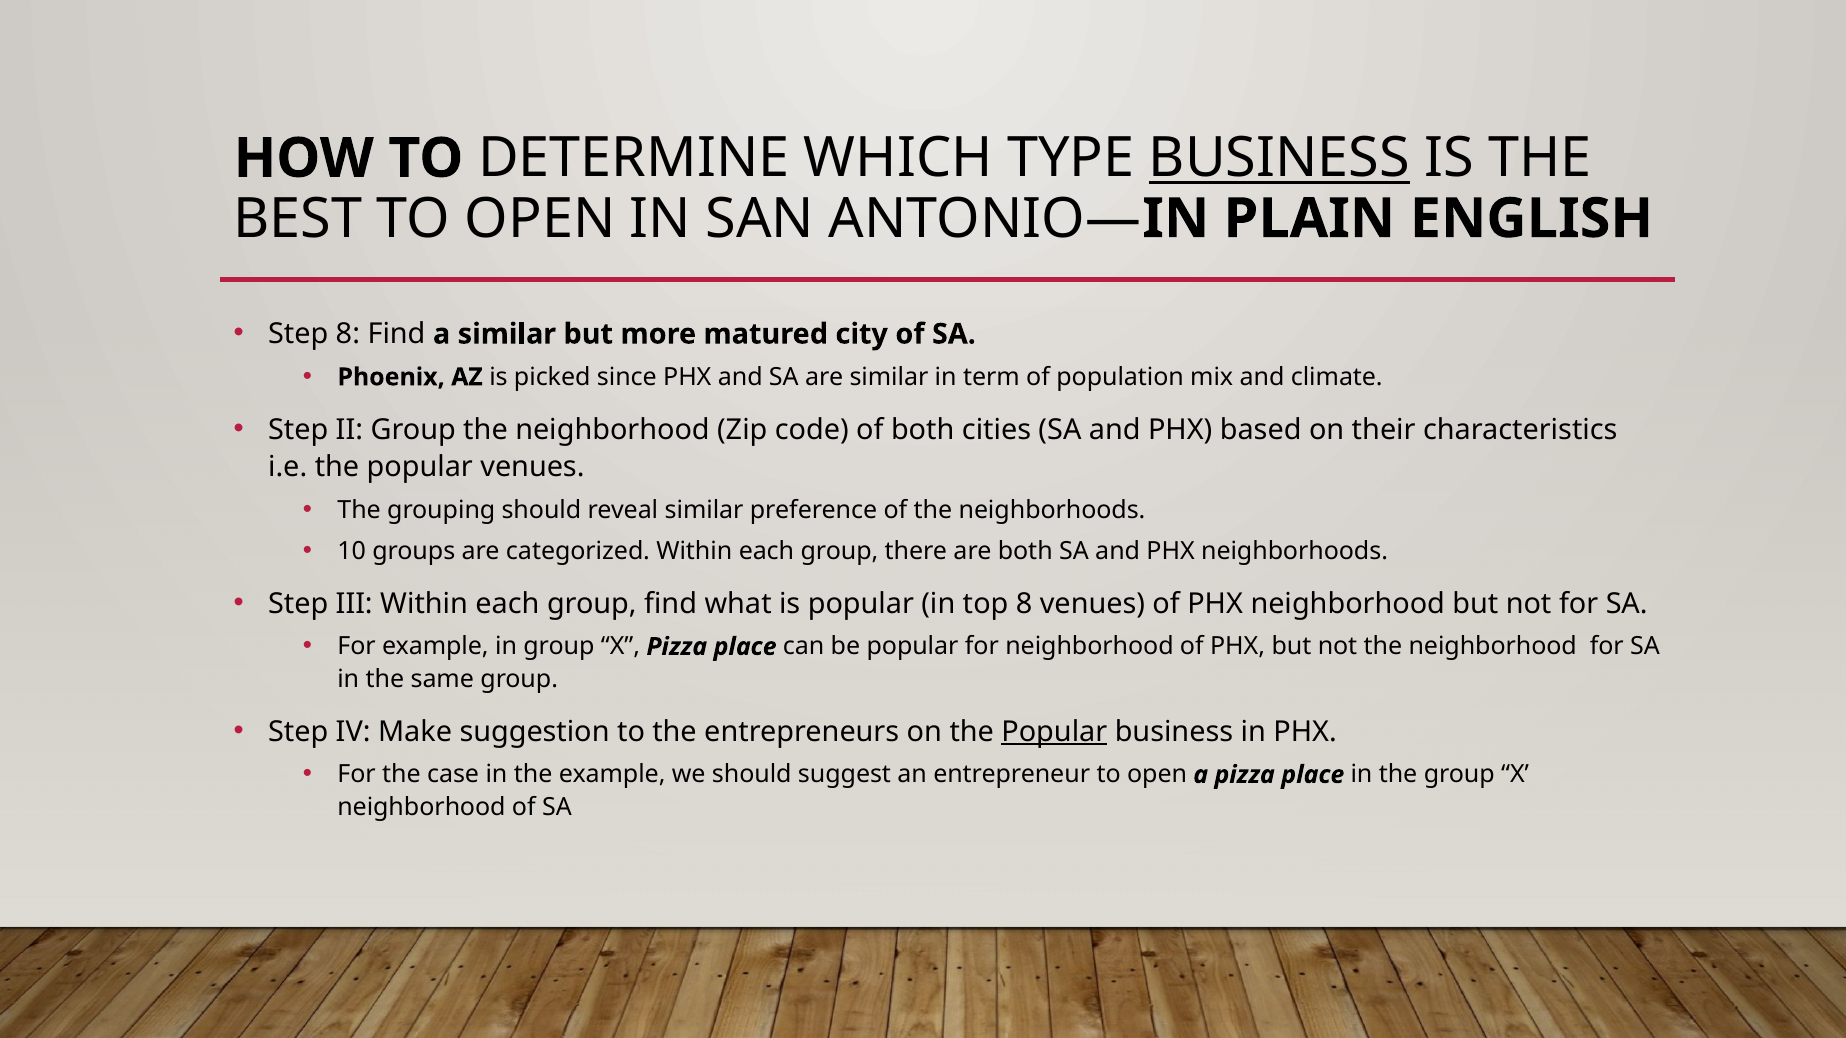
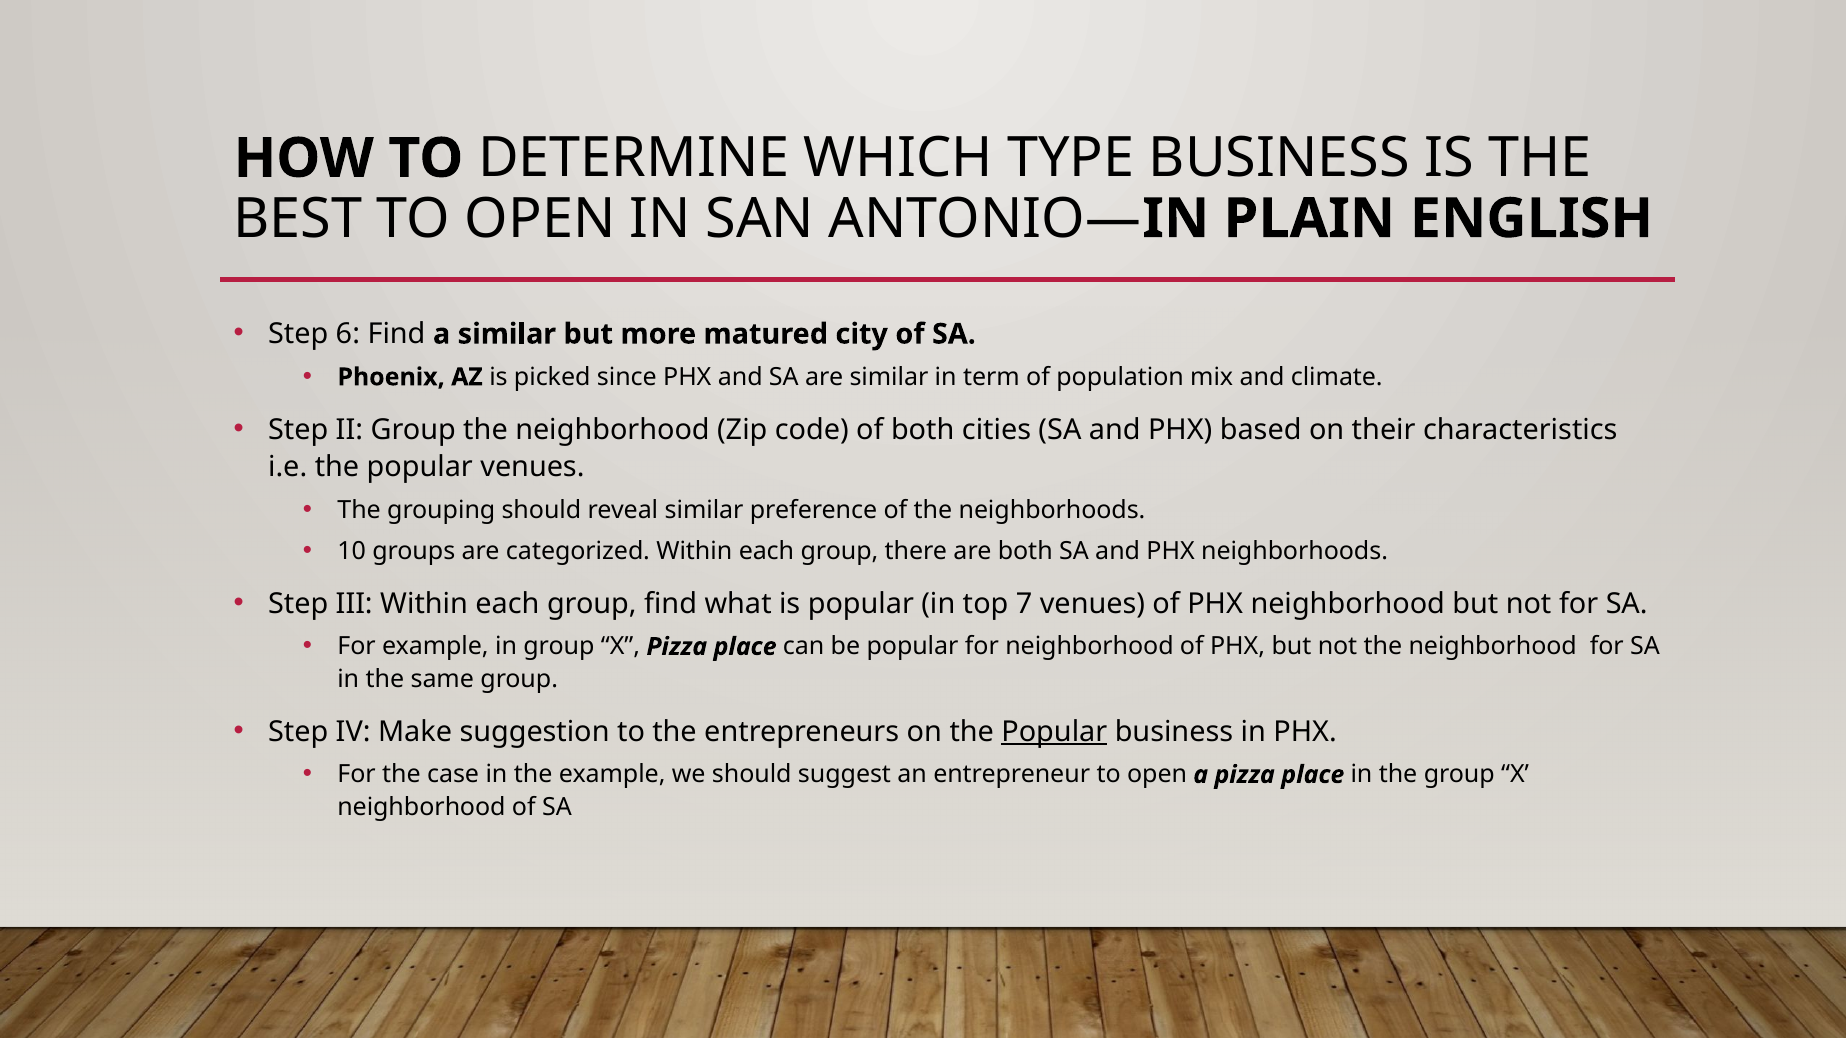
BUSINESS underline: present -> none (1279, 159)
Step 8: 8 -> 6 (348, 334)
top 8: 8 -> 7 (1024, 604)
